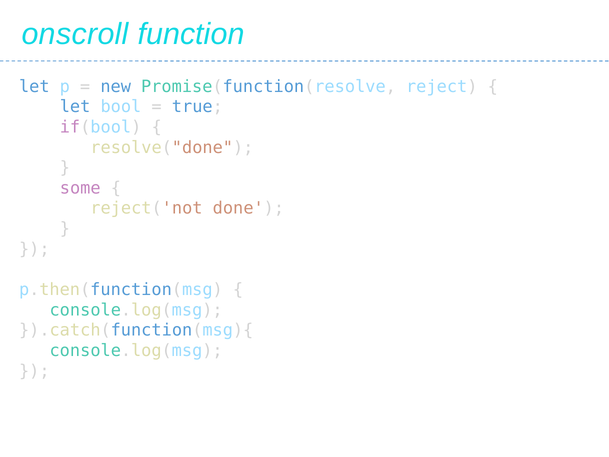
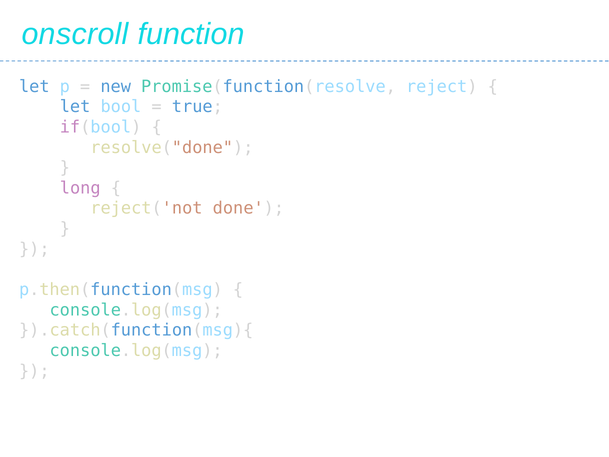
some: some -> long (80, 188)
